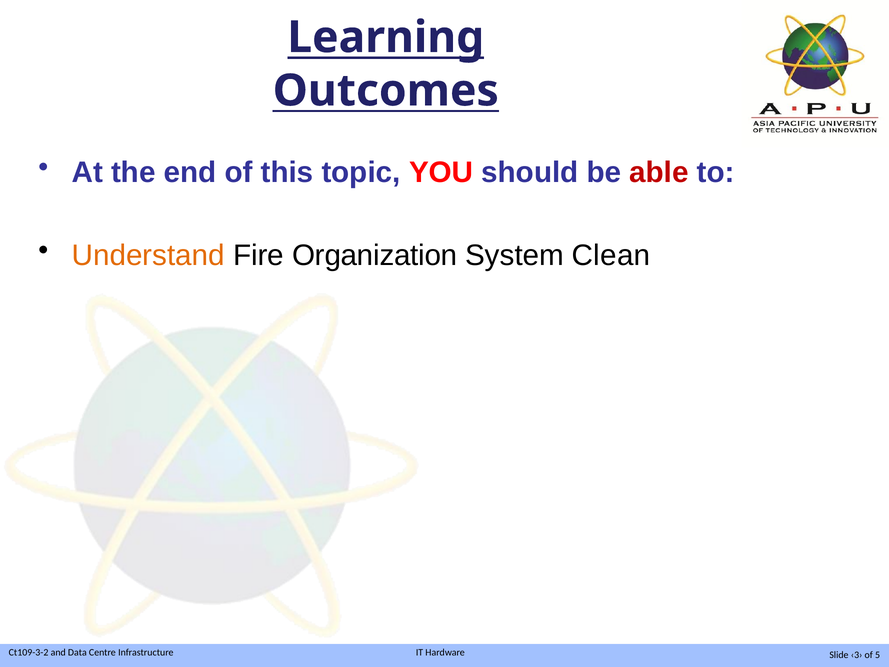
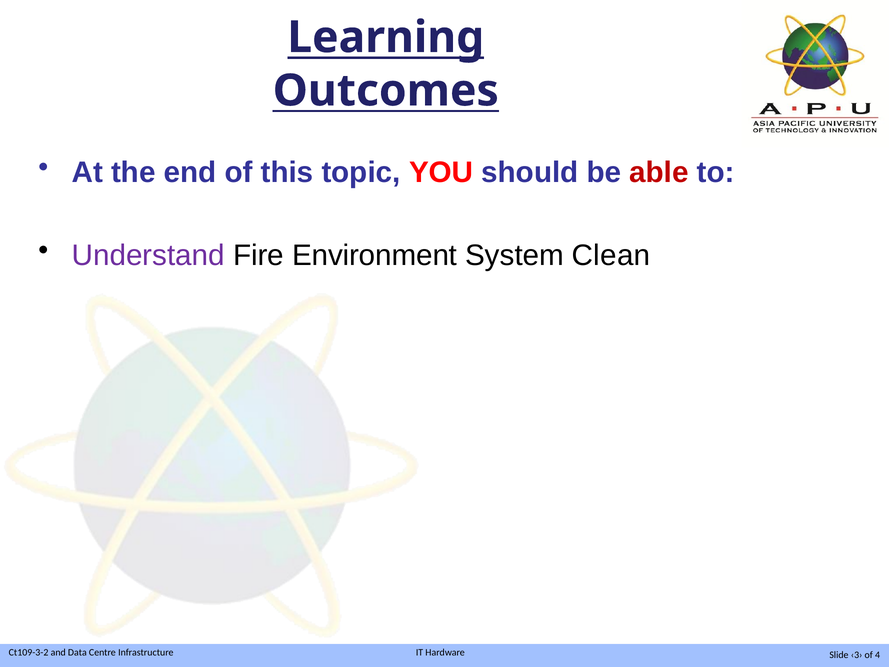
Understand colour: orange -> purple (148, 255)
Organization: Organization -> Environment (375, 255)
5: 5 -> 4 (878, 655)
